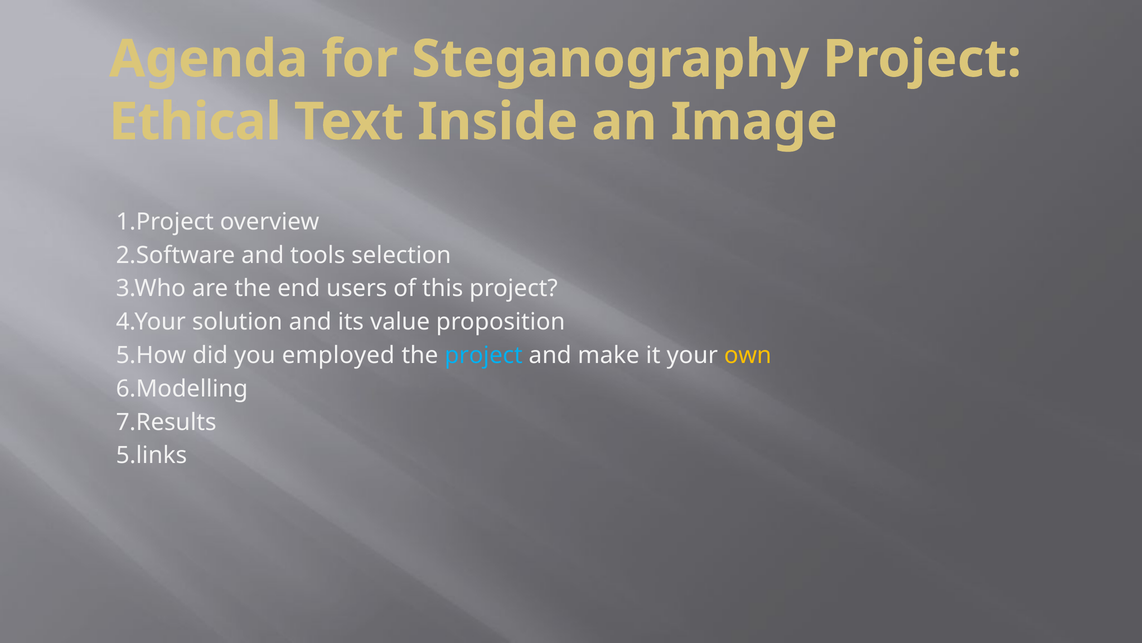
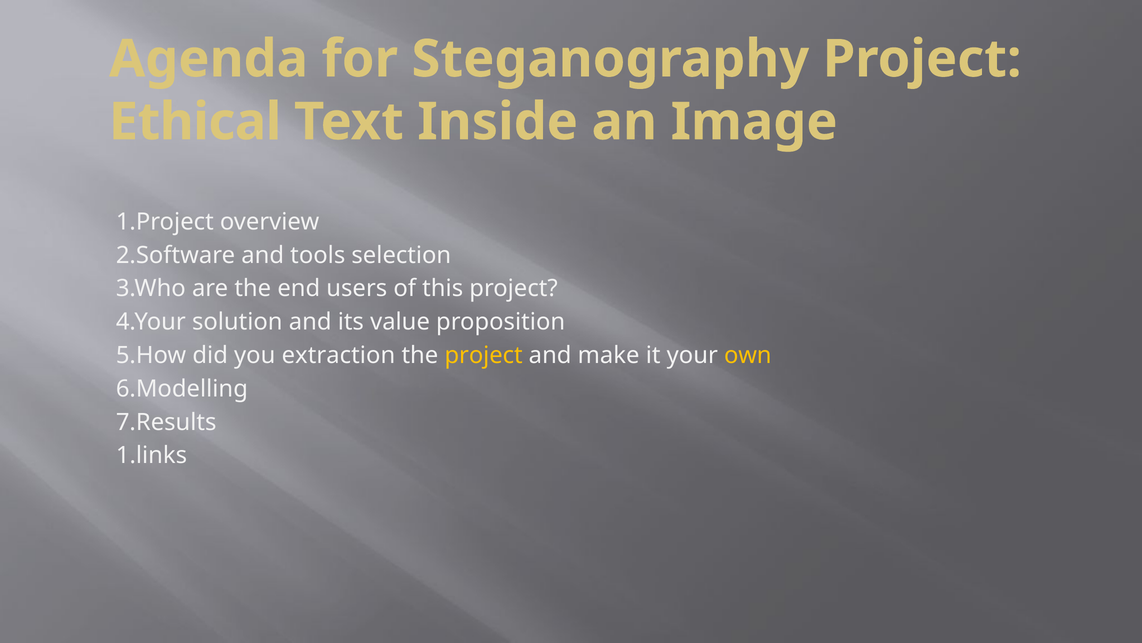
employed: employed -> extraction (338, 355)
project colour: light blue -> yellow (484, 355)
5.links: 5.links -> 1.links (151, 455)
